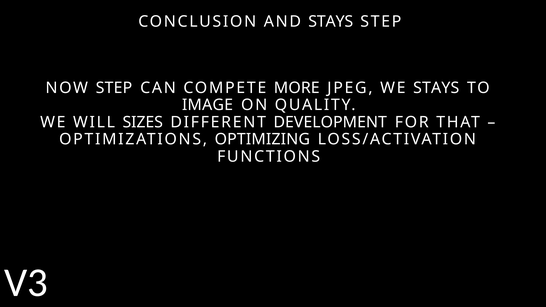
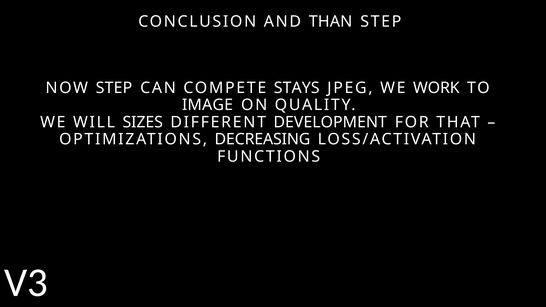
AND STAYS: STAYS -> THAN (331, 22)
MORE: MORE -> STAYS (297, 88)
WE STAYS: STAYS -> WORK (436, 88)
OPTIMIZING: OPTIMIZING -> DECREASING (262, 139)
